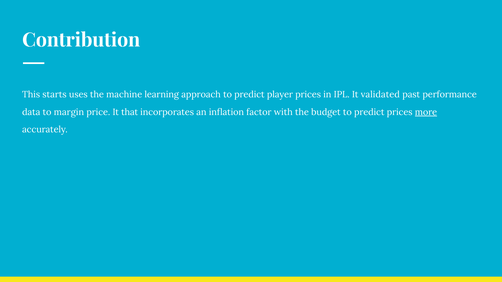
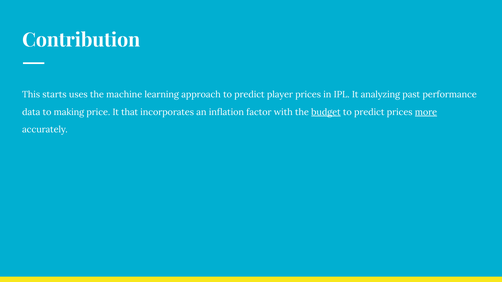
validated: validated -> analyzing (380, 95)
margin: margin -> making (69, 112)
budget underline: none -> present (326, 112)
